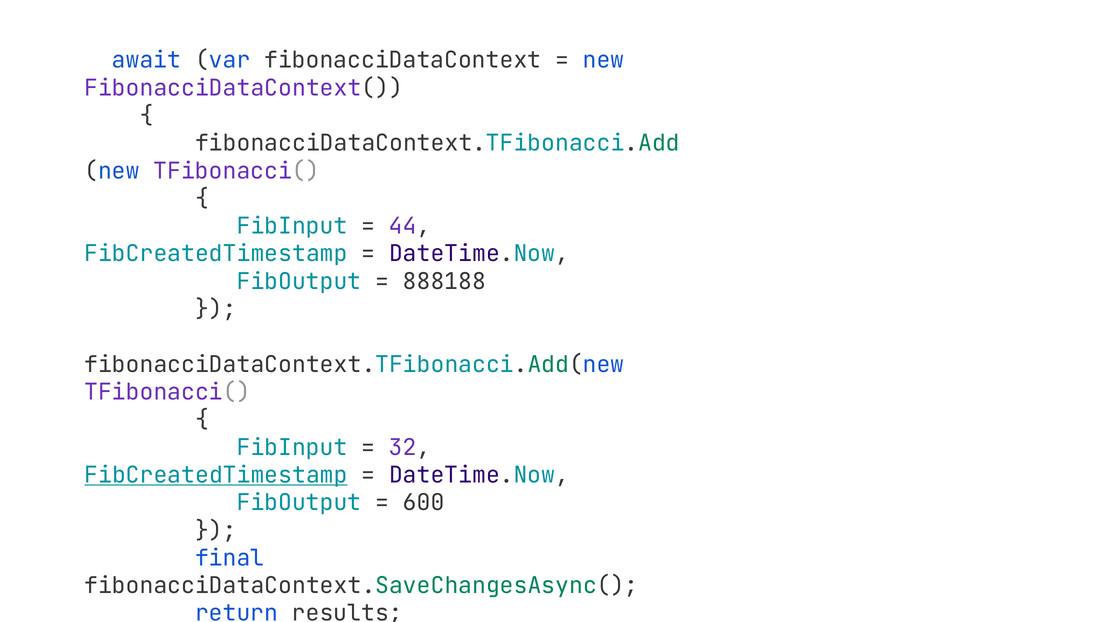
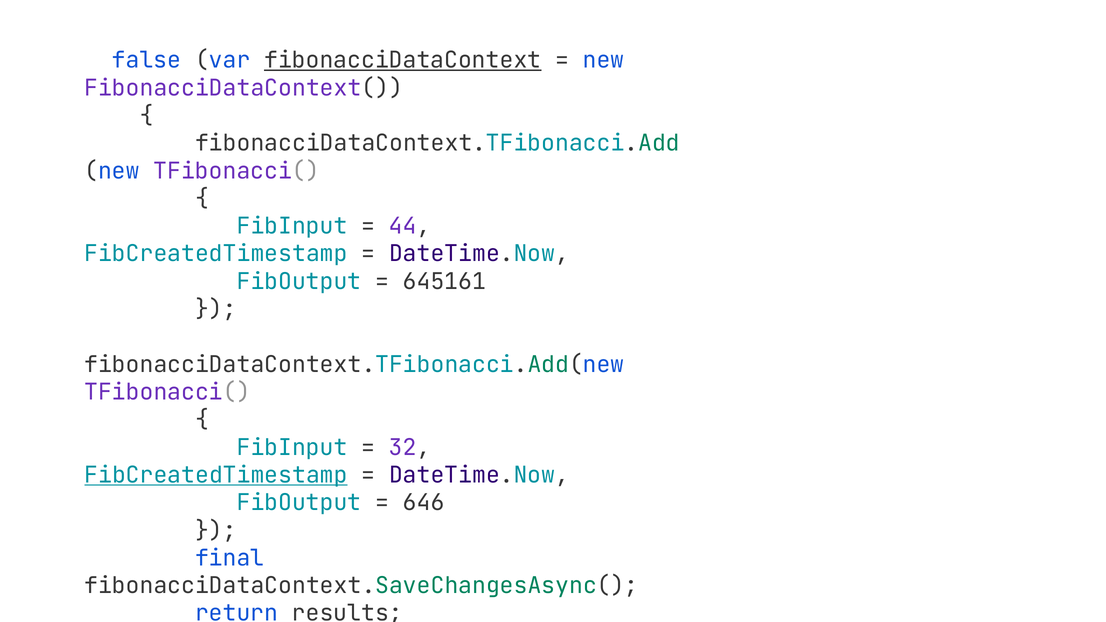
await: await -> false (147, 60)
fibonacciDataContext underline: none -> present (403, 60)
888188: 888188 -> 645161 (444, 282)
600: 600 -> 646 (424, 503)
